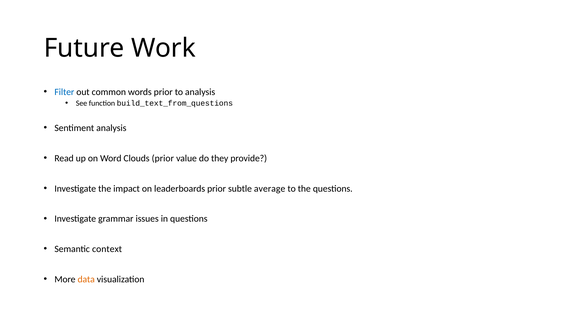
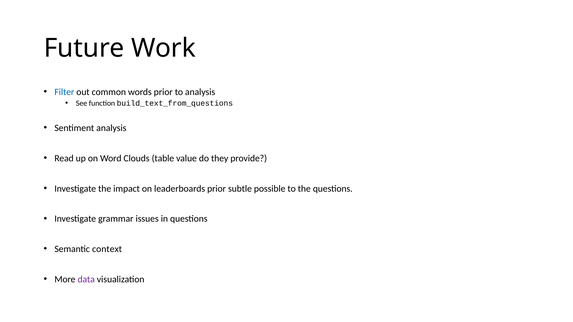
Clouds prior: prior -> table (163, 158)
average: average -> possible (270, 189)
data colour: orange -> purple (86, 280)
